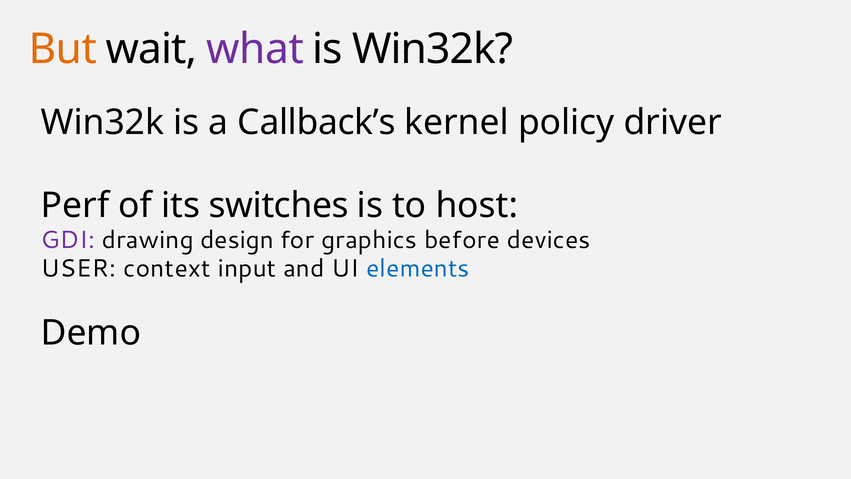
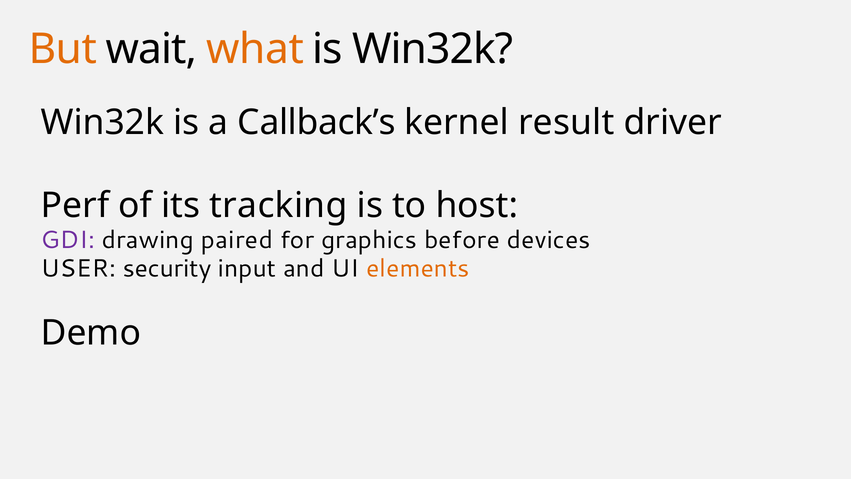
what colour: purple -> orange (255, 49)
policy: policy -> result (566, 123)
switches: switches -> tracking (278, 205)
design: design -> paired (237, 240)
context: context -> security (167, 268)
elements colour: blue -> orange (418, 268)
